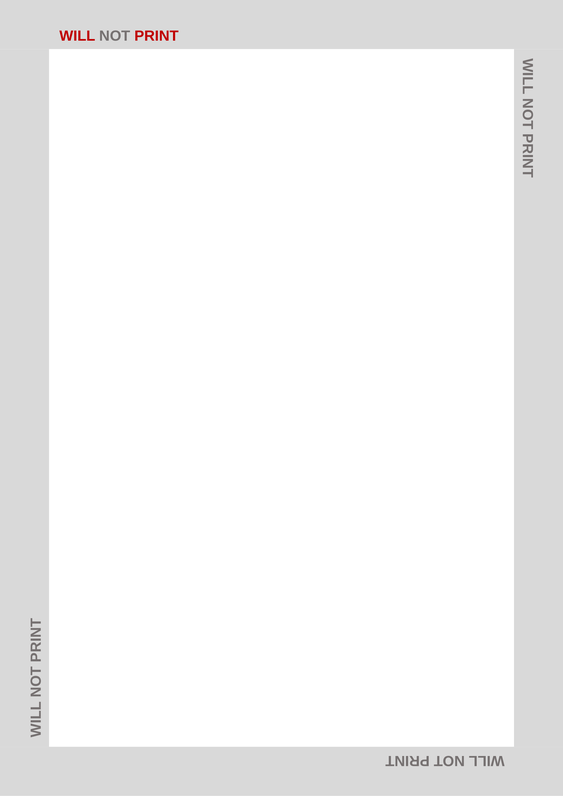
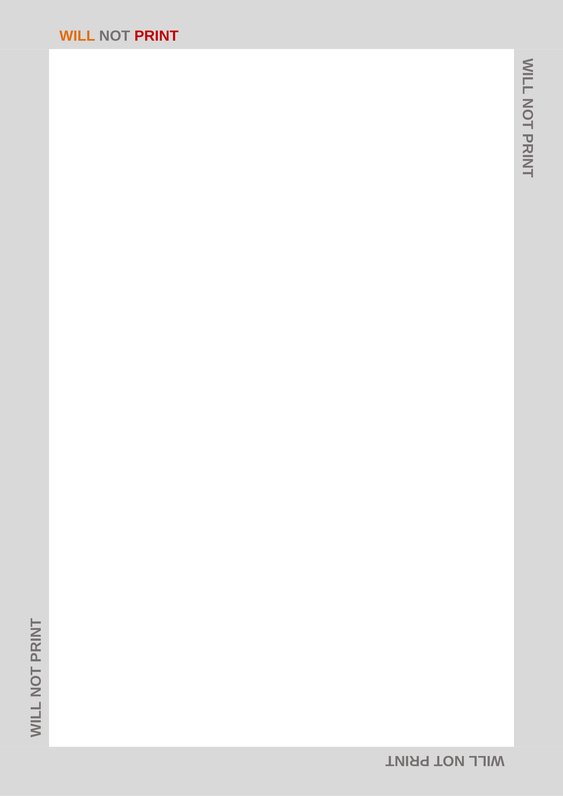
WILL colour: red -> orange (77, 36)
